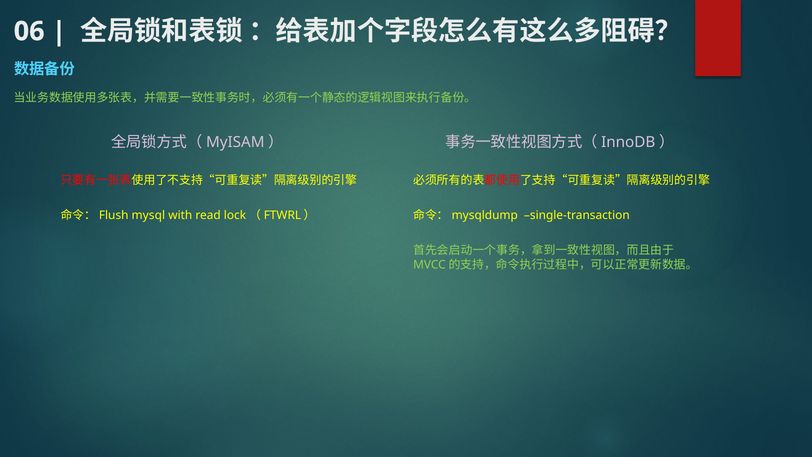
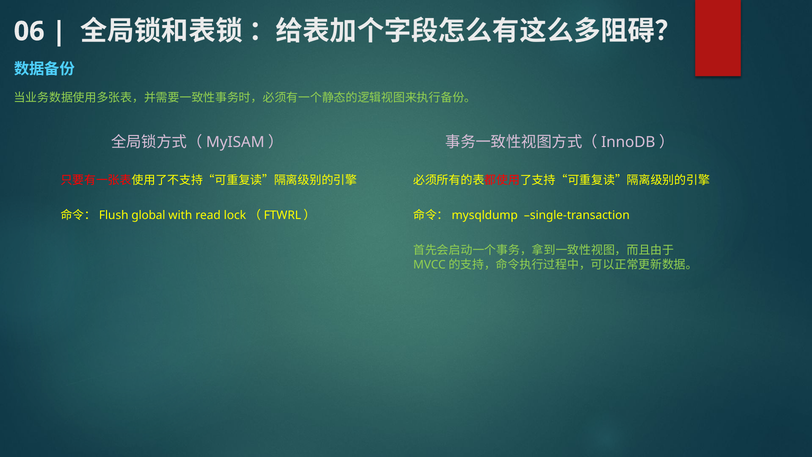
mysql: mysql -> global (148, 215)
